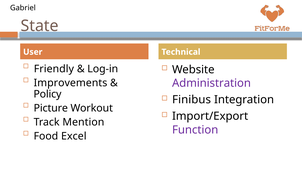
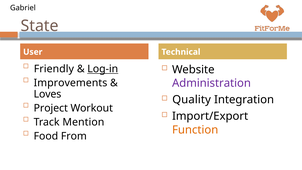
Log-in underline: none -> present (103, 69)
Policy: Policy -> Loves (47, 94)
Finibus: Finibus -> Quality (192, 100)
Picture: Picture -> Project (51, 108)
Function colour: purple -> orange (195, 130)
Excel: Excel -> From (74, 136)
